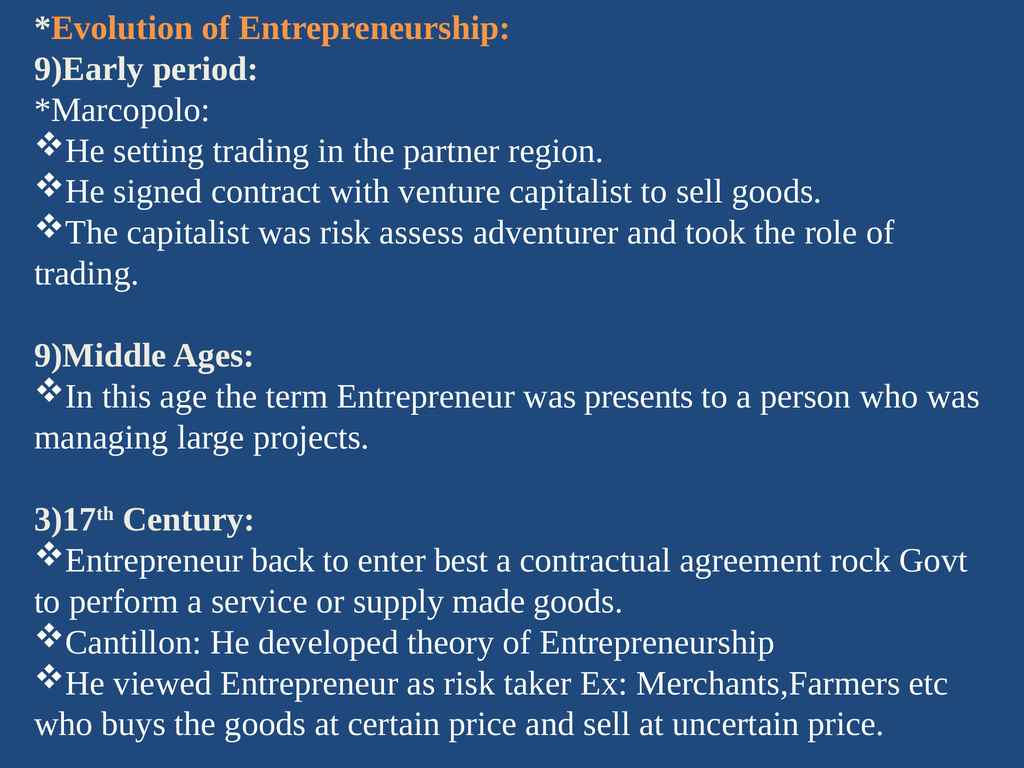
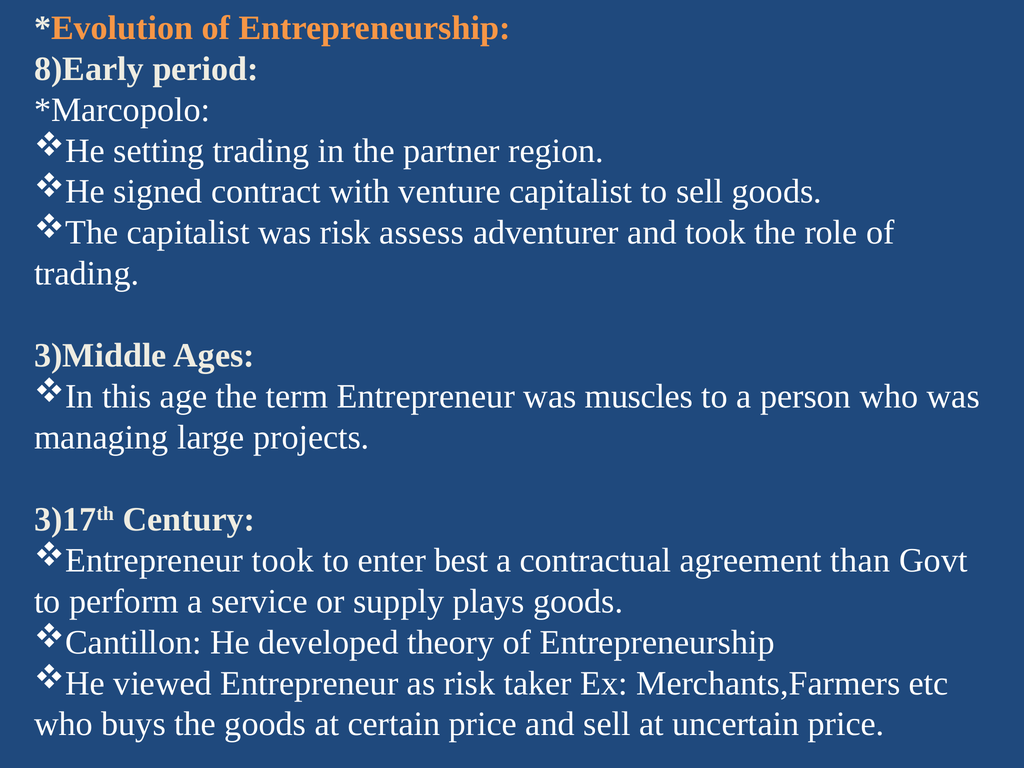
9)Early: 9)Early -> 8)Early (89, 69)
9)Middle: 9)Middle -> 3)Middle (100, 356)
presents: presents -> muscles (639, 397)
back: back -> took (283, 560)
rock: rock -> than (860, 560)
made: made -> plays (489, 601)
